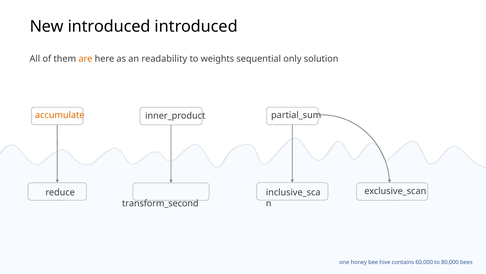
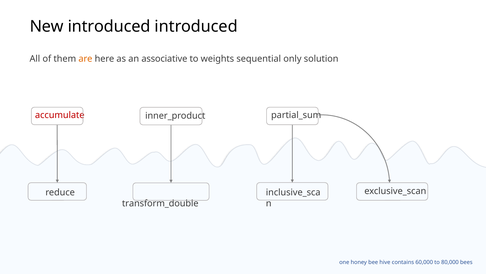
readability: readability -> associative (164, 59)
accumulate colour: orange -> red (60, 115)
transform_second: transform_second -> transform_double (160, 203)
